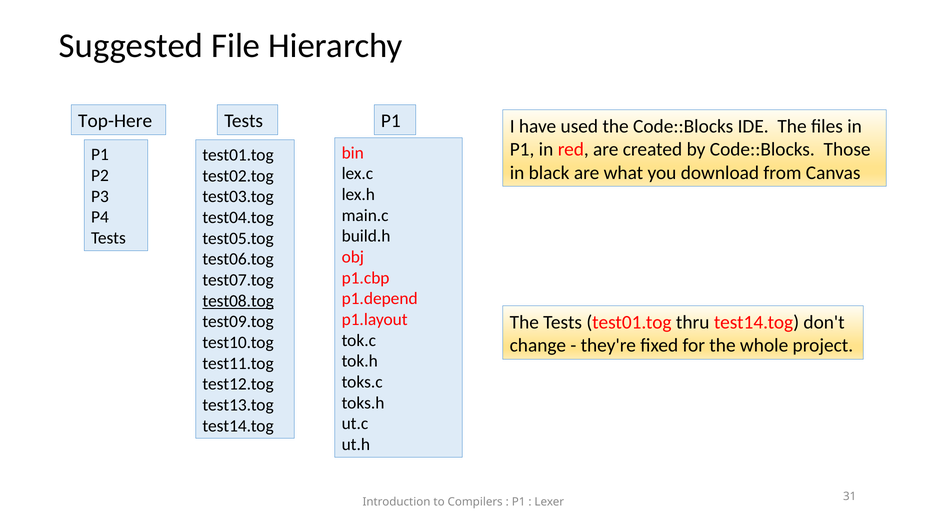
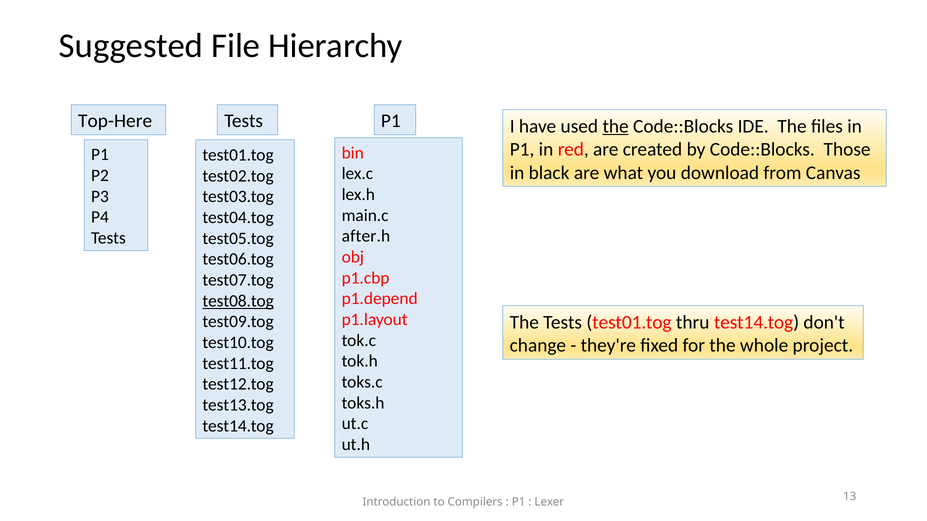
the underline: none -> present (616, 126)
build.h: build.h -> after.h (366, 236)
31: 31 -> 13 (850, 497)
